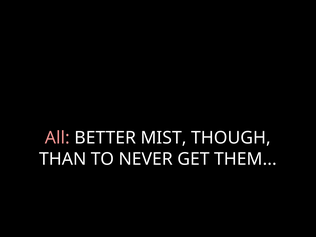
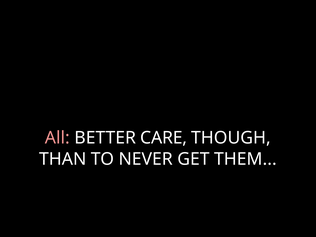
MIST: MIST -> CARE (164, 138)
